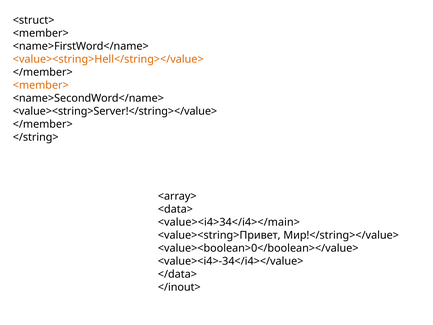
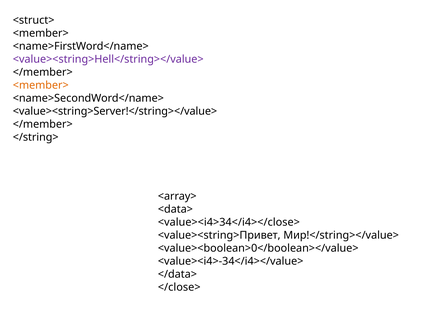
<value><string>Hell</string></value> colour: orange -> purple (108, 59)
<value><i4>34</i4></main>: <value><i4>34</i4></main> -> <value><i4>34</i4></close> (229, 222)
</inout>: </inout> -> </close> (179, 287)
